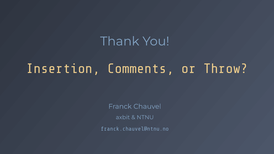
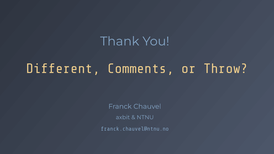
Insertion: Insertion -> Different (63, 69)
